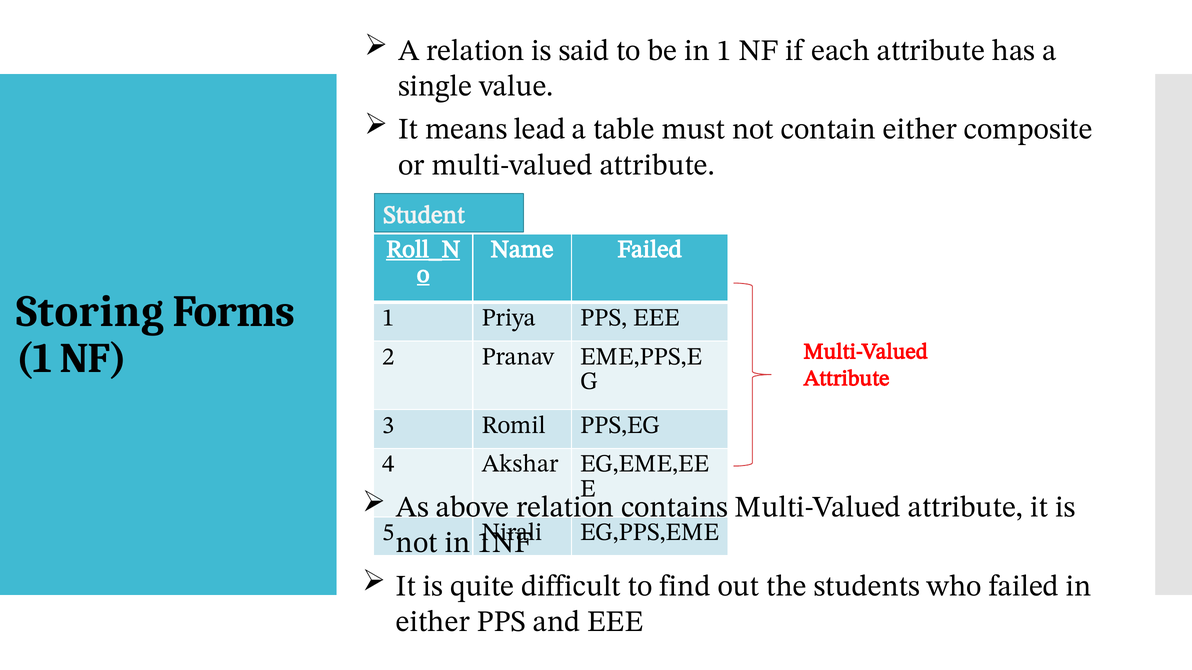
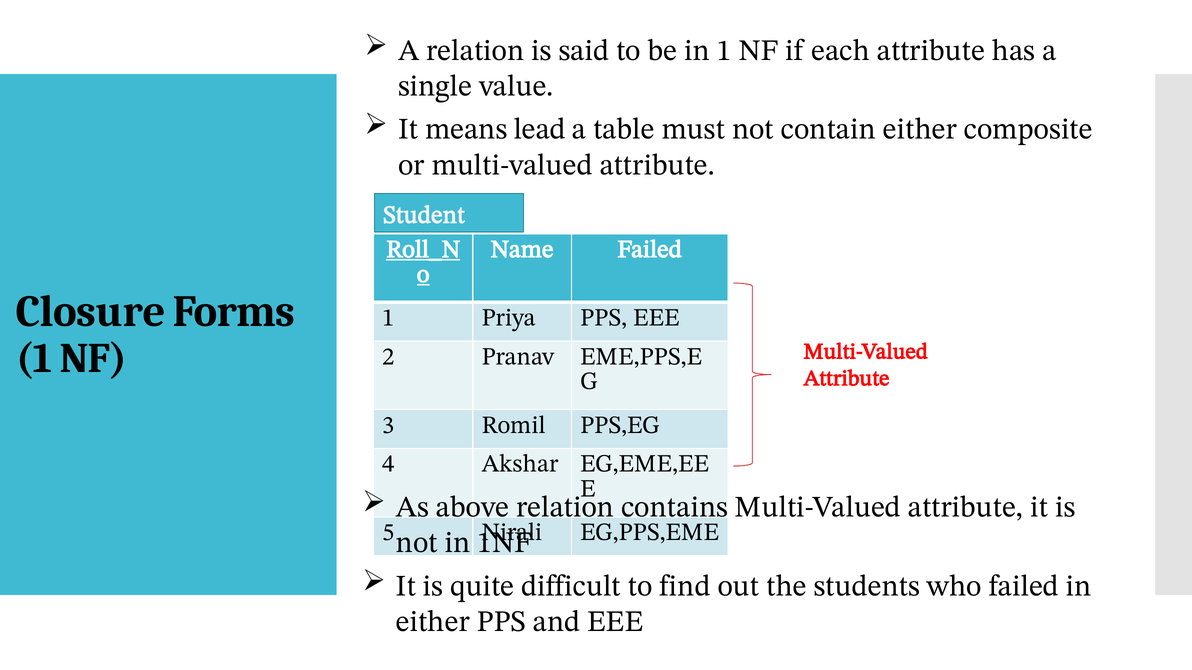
Storing: Storing -> Closure (91, 312)
